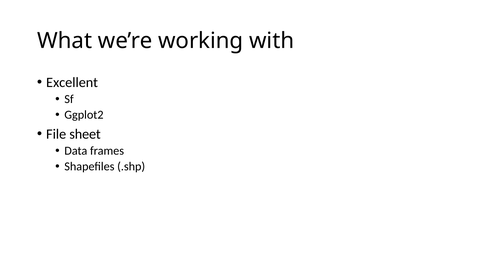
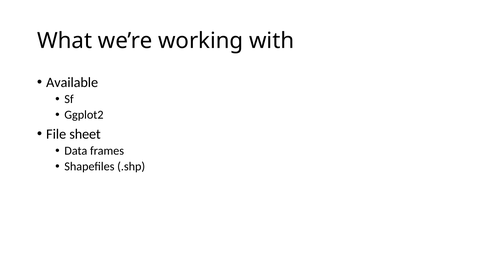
Excellent: Excellent -> Available (72, 82)
